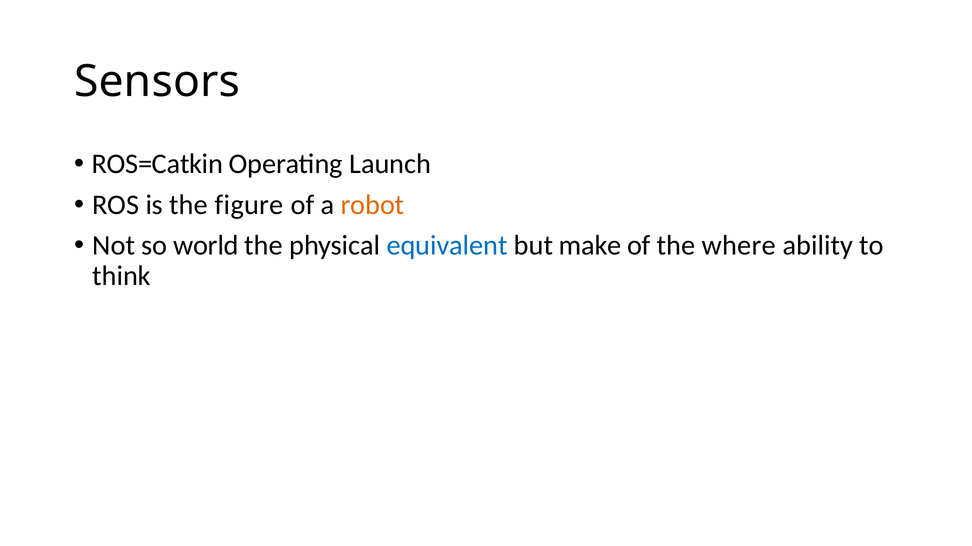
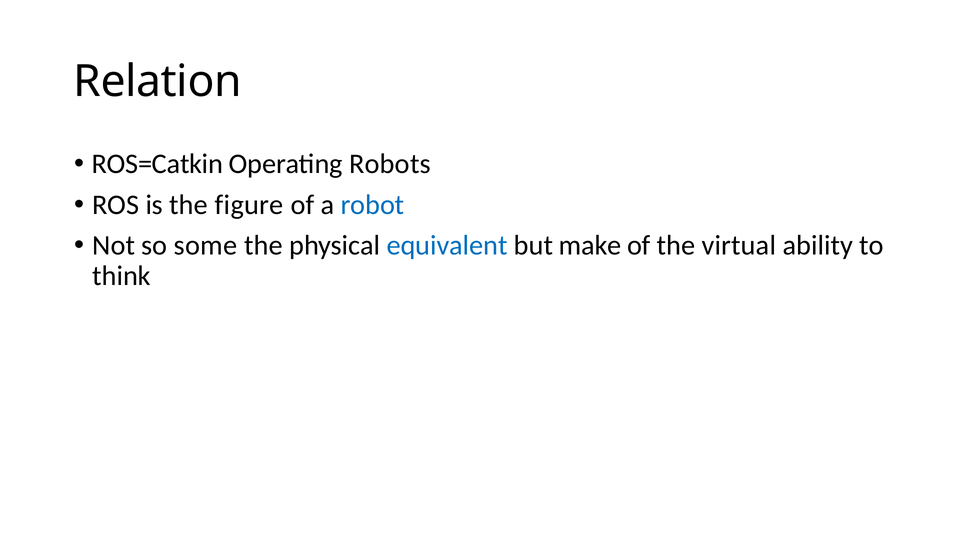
Sensors: Sensors -> Relation (157, 82)
Launch: Launch -> Robots (390, 164)
robot colour: orange -> blue (373, 205)
world: world -> some (206, 246)
where: where -> virtual (739, 246)
